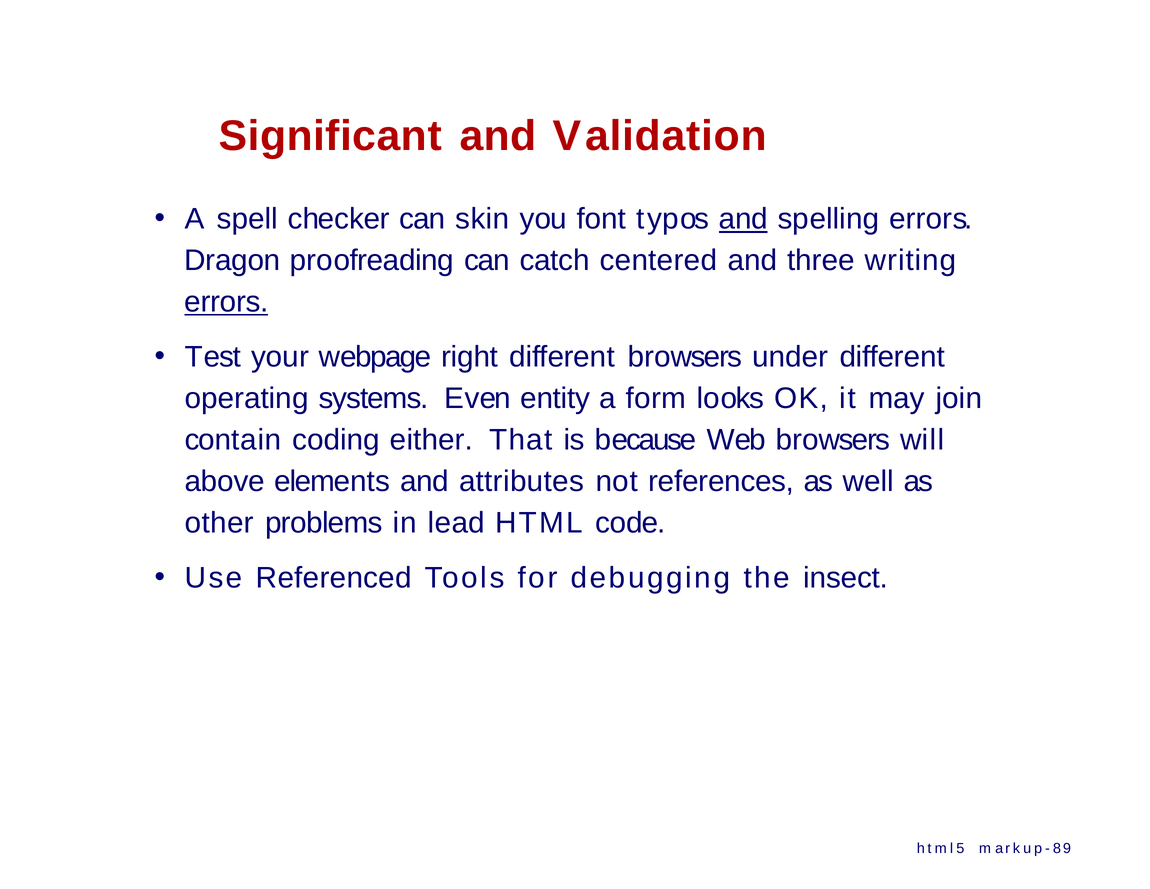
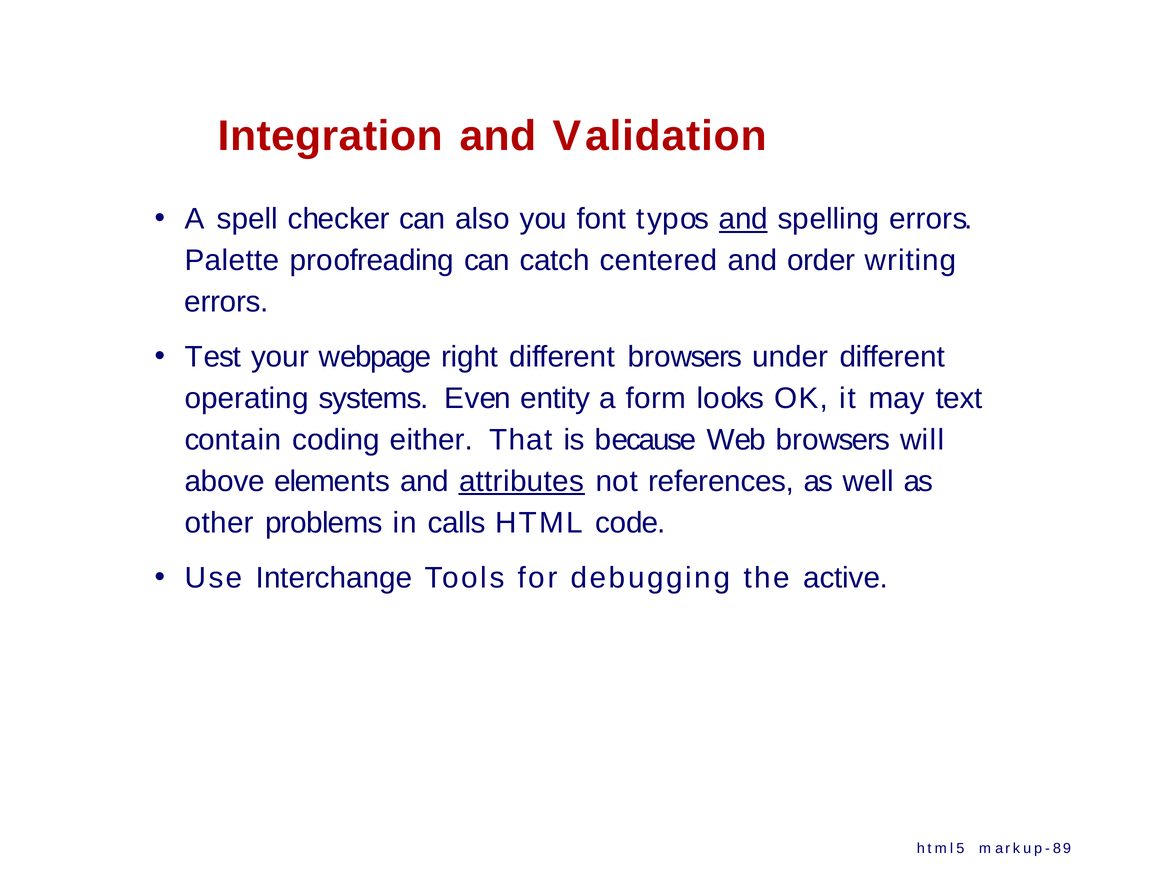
Significant: Significant -> Integration (330, 136)
skin: skin -> also (482, 219)
Dragon: Dragon -> Palette (232, 260)
three: three -> order (821, 260)
errors underline: present -> none (226, 302)
join: join -> text (959, 398)
attributes underline: none -> present (522, 481)
lead: lead -> calls (457, 522)
Referenced: Referenced -> Interchange (334, 578)
insect: insect -> active (846, 578)
